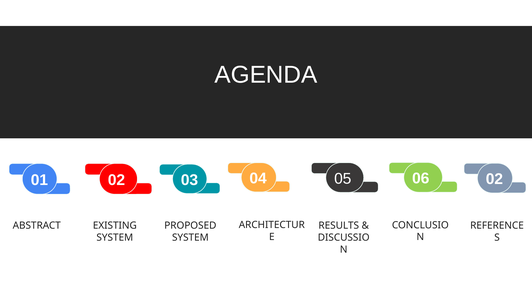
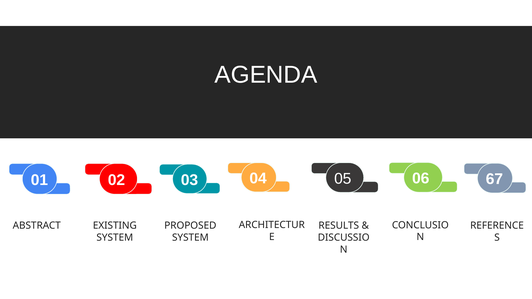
06 02: 02 -> 67 (494, 179)
